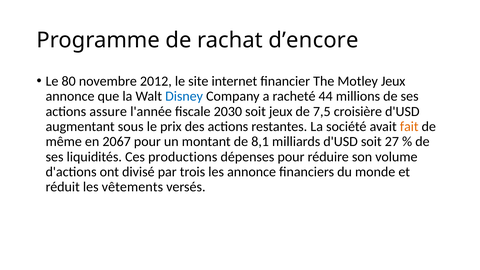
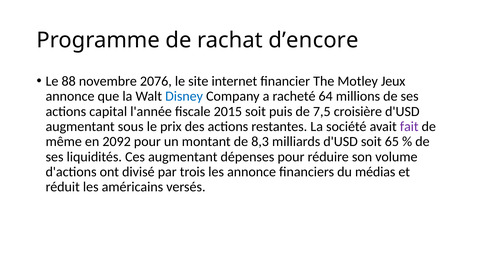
80: 80 -> 88 (69, 81)
2012: 2012 -> 2076 (156, 81)
44: 44 -> 64 (326, 96)
assure: assure -> capital (108, 111)
2030: 2030 -> 2015 (228, 111)
soit jeux: jeux -> puis (281, 111)
fait colour: orange -> purple (409, 127)
2067: 2067 -> 2092 (117, 142)
8,1: 8,1 -> 8,3 (260, 142)
27: 27 -> 65 (392, 142)
Ces productions: productions -> augmentant (183, 157)
monde: monde -> médias (375, 172)
vêtements: vêtements -> américains (132, 187)
